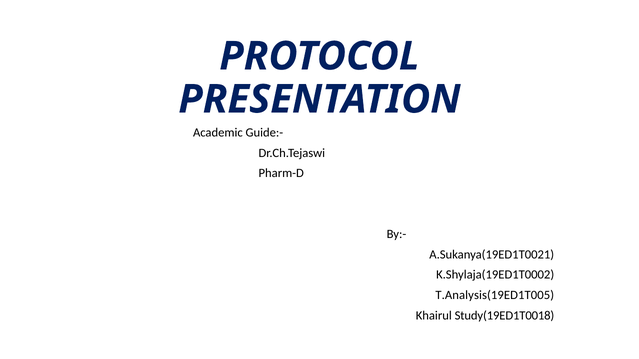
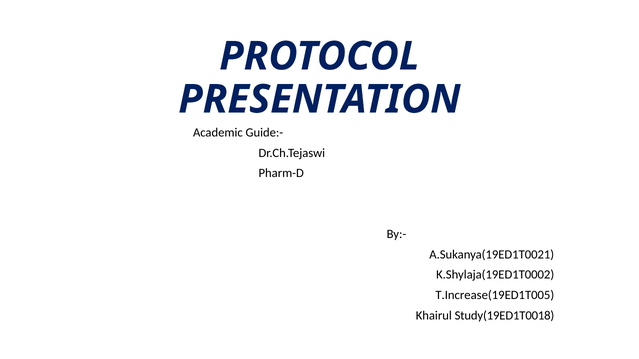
T.Analysis(19ED1T005: T.Analysis(19ED1T005 -> T.Increase(19ED1T005 (495, 295)
